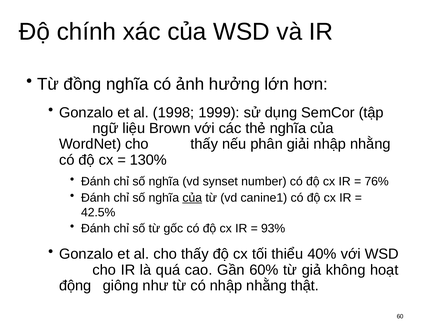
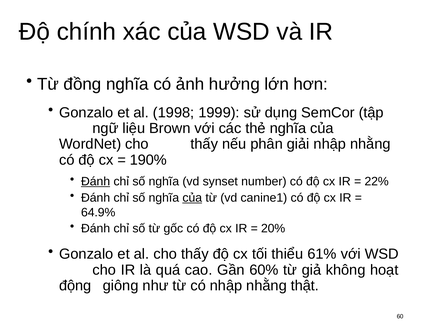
130%: 130% -> 190% (148, 160)
Đánh underline: none -> present (96, 181)
76%: 76% -> 22% (377, 181)
42.5%: 42.5% -> 64.9% (98, 212)
93%: 93% -> 20% (273, 228)
40%: 40% -> 61% (322, 254)
